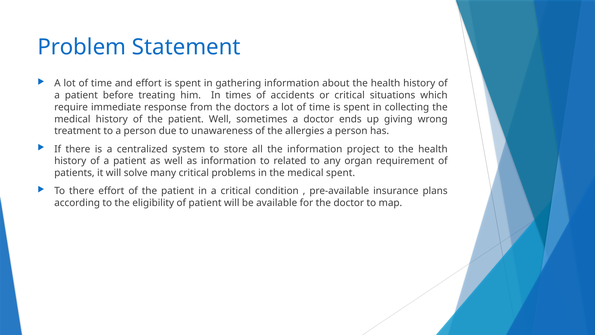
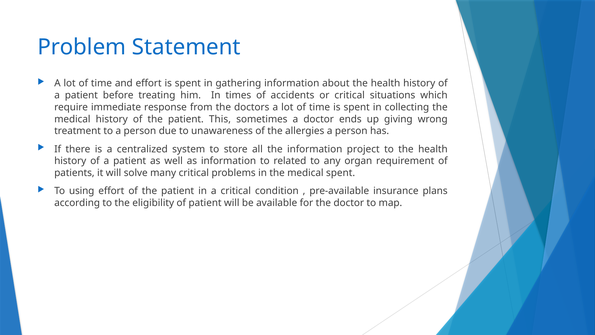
patient Well: Well -> This (220, 119)
To there: there -> using (82, 191)
